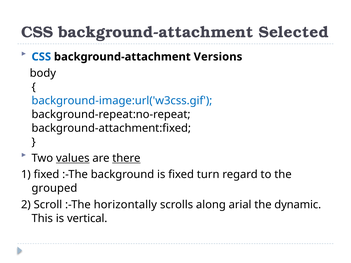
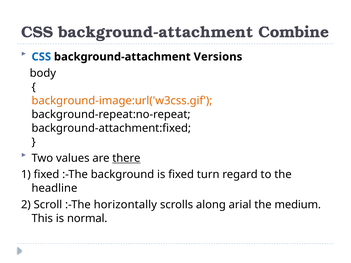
Selected: Selected -> Combine (294, 32)
background-image:url('w3css.gif colour: blue -> orange (122, 101)
values underline: present -> none (73, 158)
grouped: grouped -> headline (54, 188)
dynamic: dynamic -> medium (298, 205)
vertical: vertical -> normal (87, 219)
